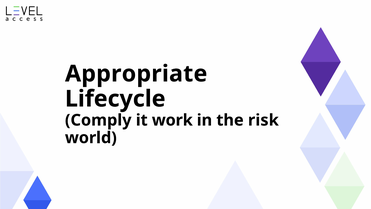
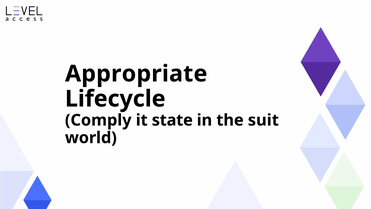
work: work -> state (172, 120)
risk: risk -> suit (263, 120)
